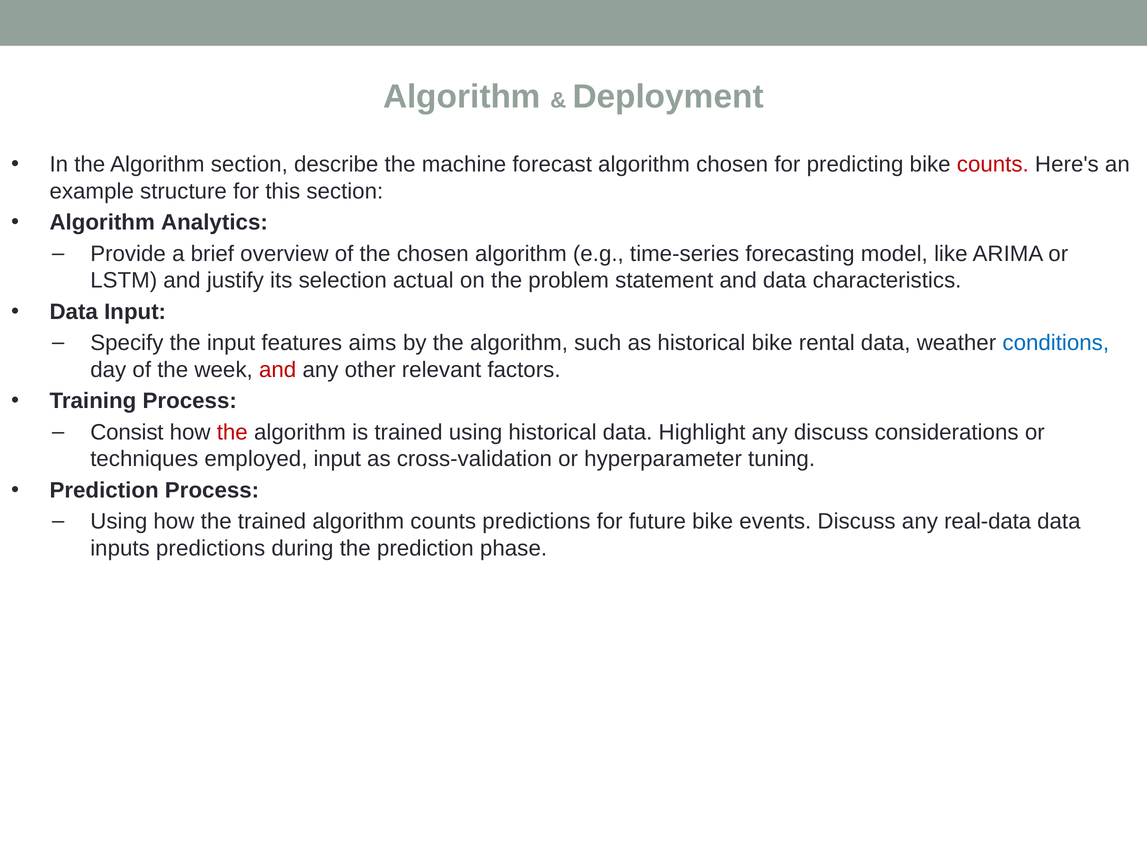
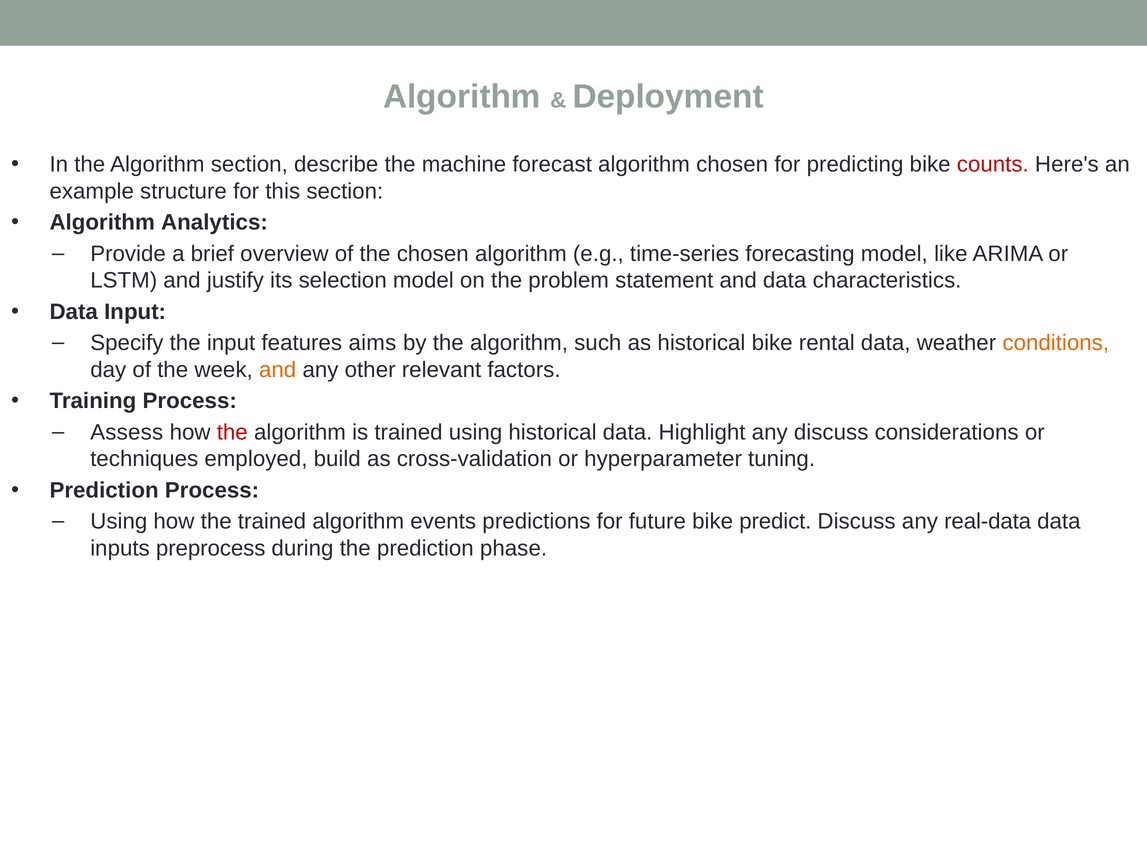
selection actual: actual -> model (423, 281)
conditions colour: blue -> orange (1056, 343)
and colour: red -> orange (278, 370)
Consist: Consist -> Assess (127, 432)
employed input: input -> build (337, 459)
algorithm counts: counts -> events (443, 522)
events: events -> predict (775, 522)
inputs predictions: predictions -> preprocess (211, 549)
